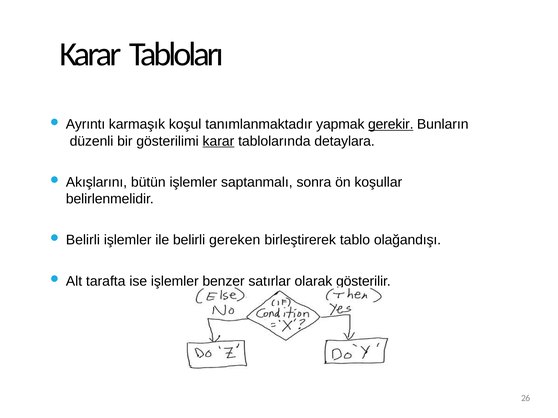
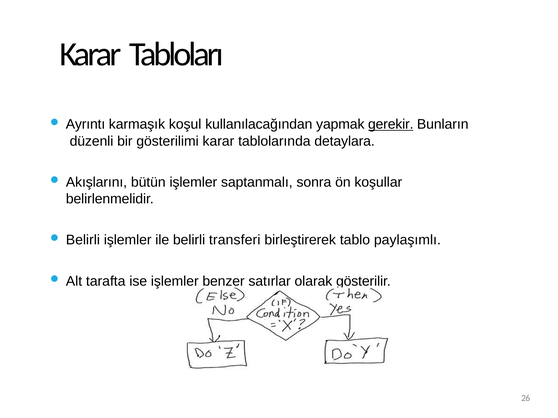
tanımlanmaktadır: tanımlanmaktadır -> kullanılacağından (259, 125)
karar underline: present -> none (218, 141)
gereken: gereken -> transferi (235, 240)
olağandışı: olağandışı -> paylaşımlı (407, 240)
